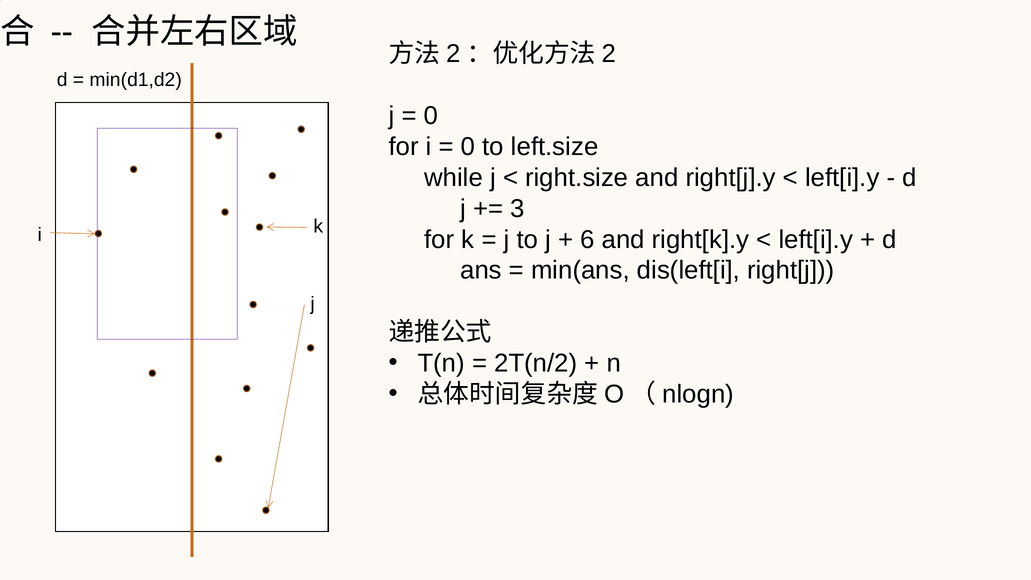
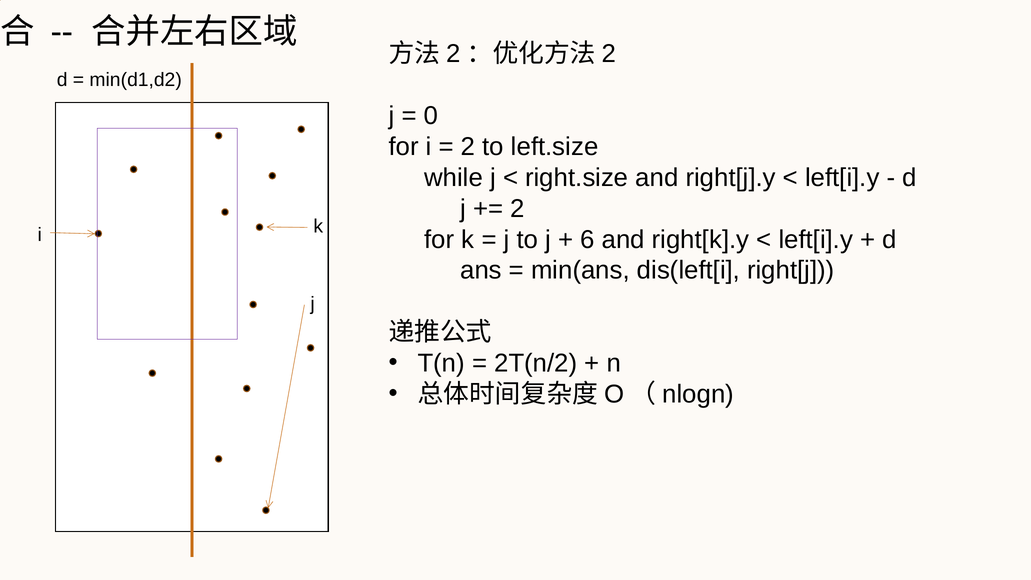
0: 0 -> 2 (468, 147)
3: 3 -> 2 (517, 209)
